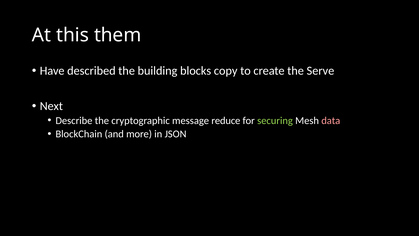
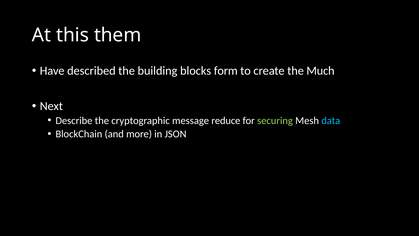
copy: copy -> form (226, 71)
Serve: Serve -> Much (321, 71)
data colour: pink -> light blue (331, 120)
